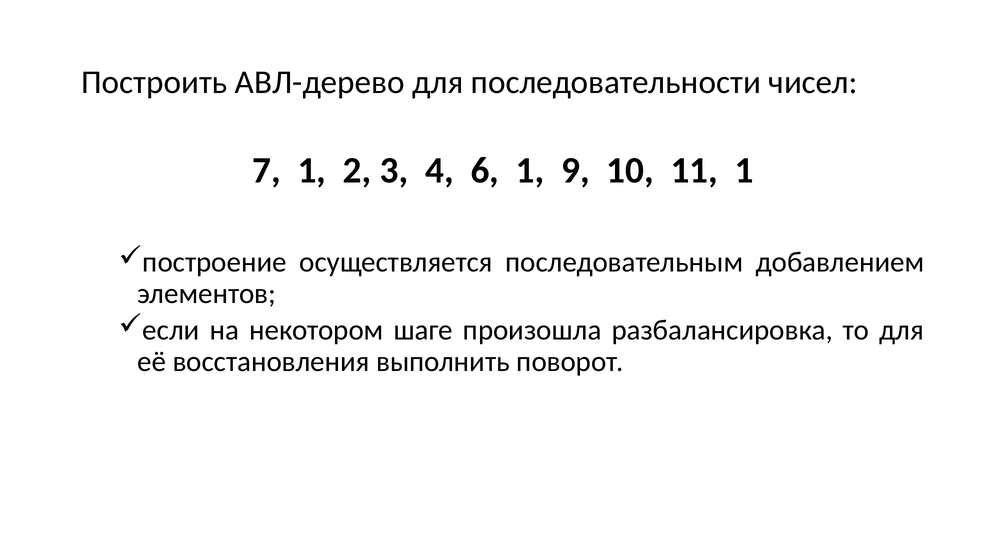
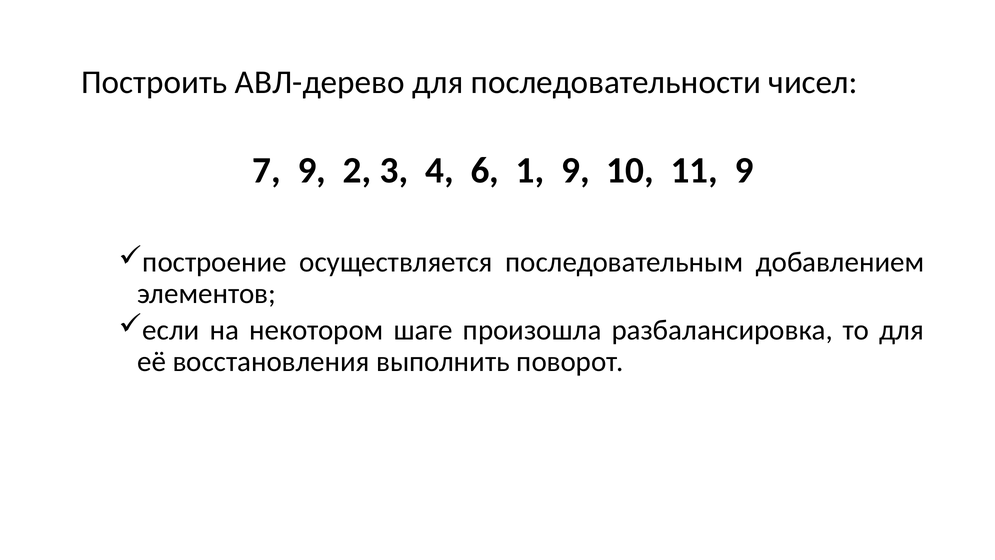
7 1: 1 -> 9 (312, 170)
11 1: 1 -> 9 (744, 170)
